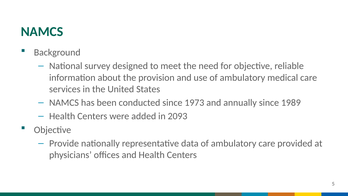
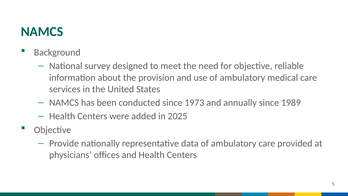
2093: 2093 -> 2025 (178, 116)
